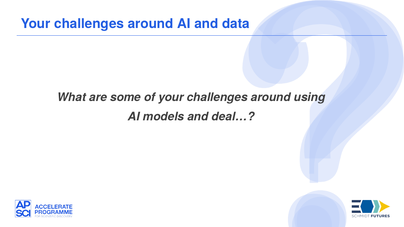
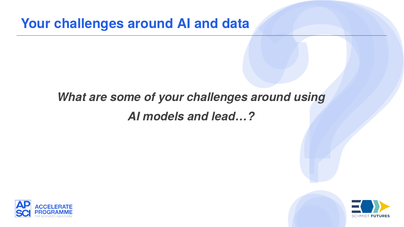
deal…: deal… -> lead… (233, 117)
